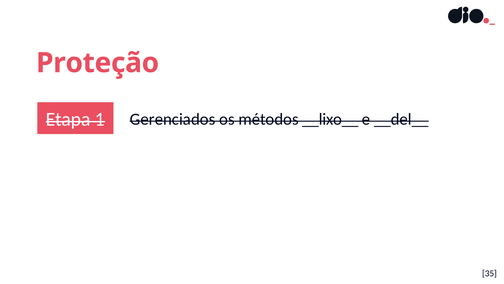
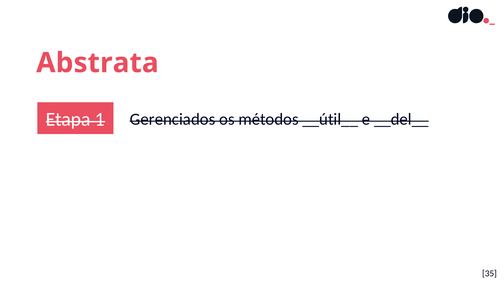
Proteção: Proteção -> Abstrata (97, 63)
__lixo__: __lixo__ -> __útil__ (330, 119)
